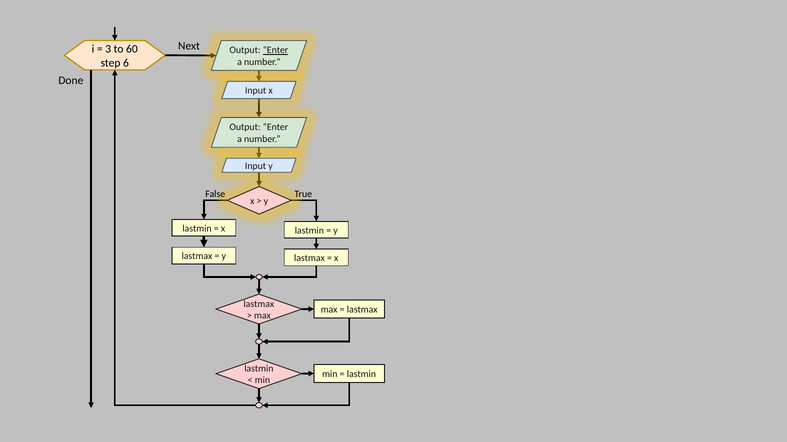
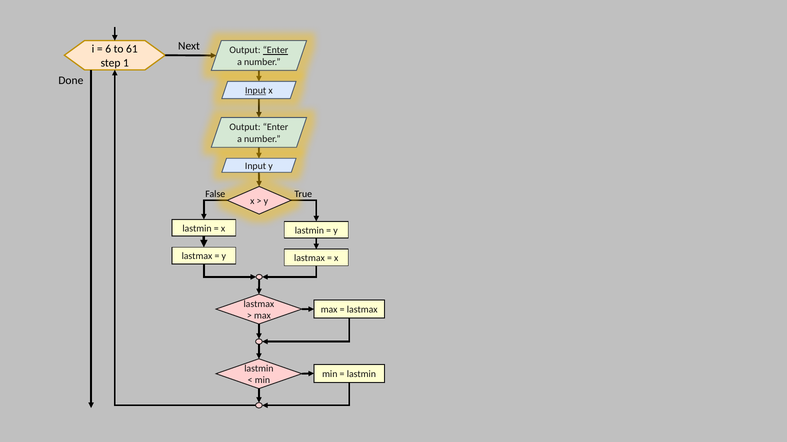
3: 3 -> 6 (108, 49)
60: 60 -> 61 (132, 49)
6: 6 -> 1 (126, 63)
Input underline: none -> present (256, 91)
